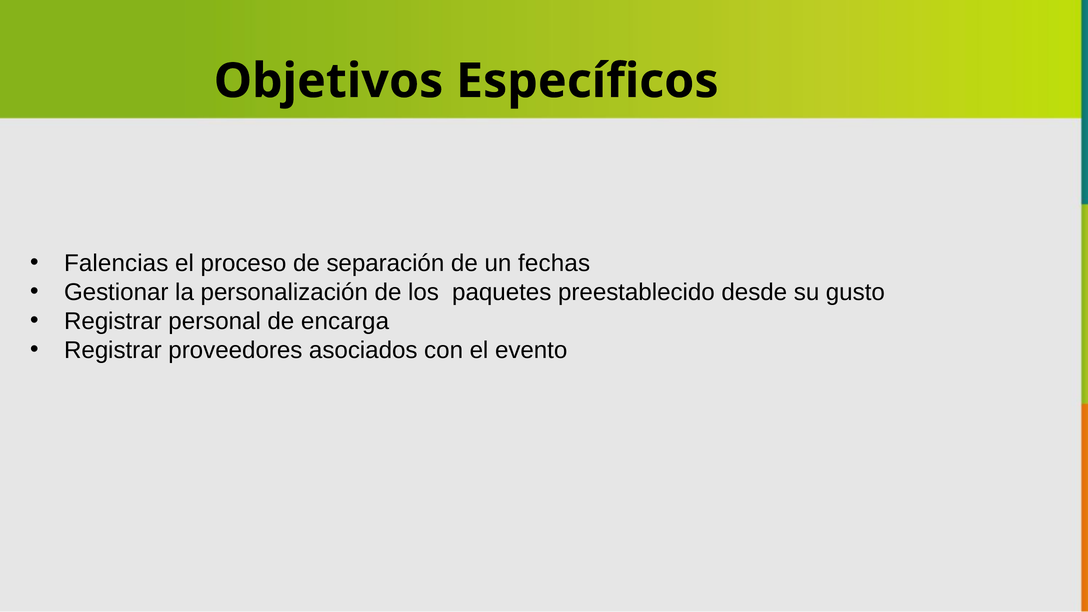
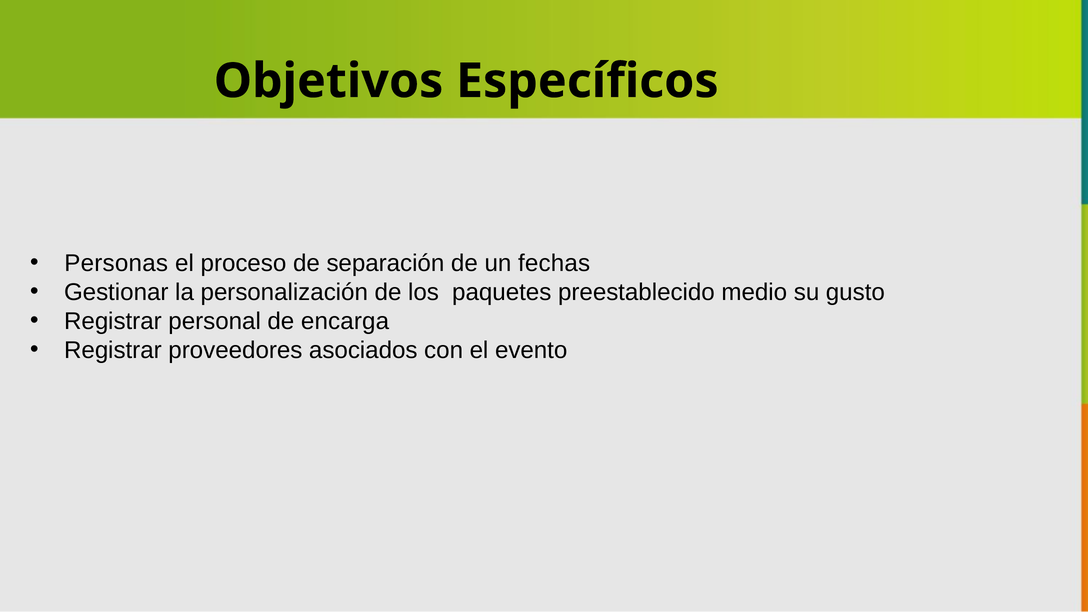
Falencias: Falencias -> Personas (116, 263)
desde: desde -> medio (754, 292)
